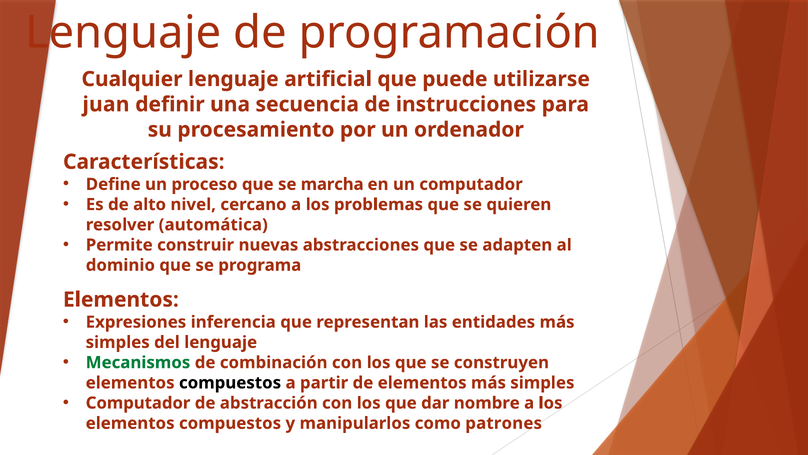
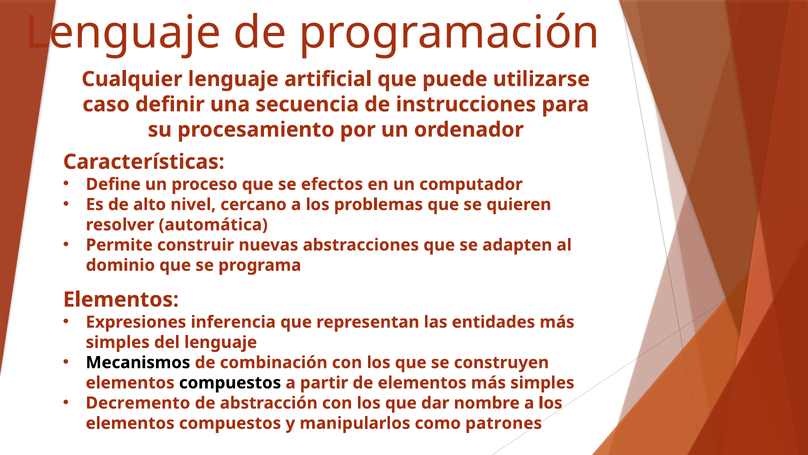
juan: juan -> caso (106, 104)
marcha: marcha -> efectos (332, 184)
Mecanismos colour: green -> black (138, 362)
Computador: Computador -> Decremento (138, 403)
